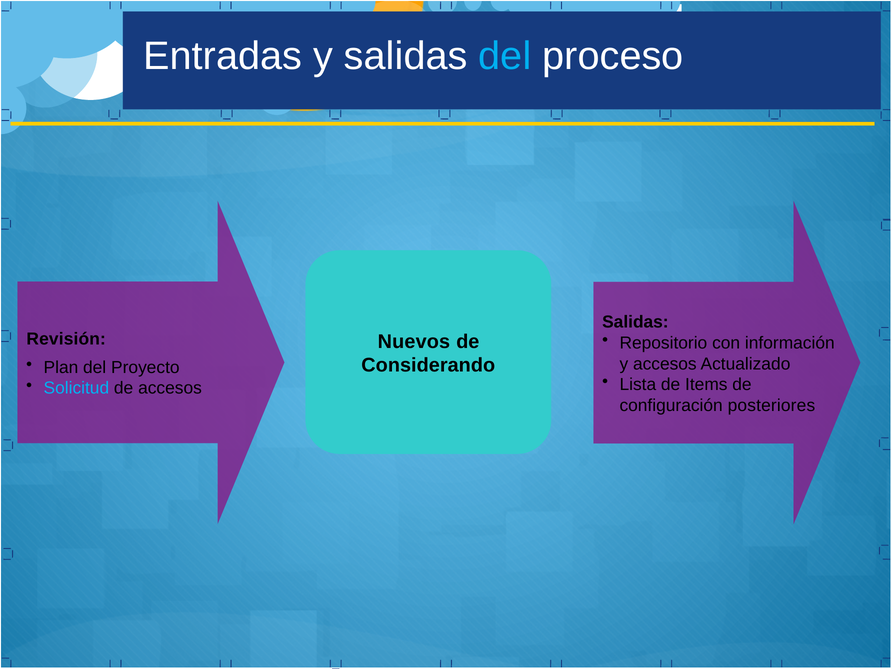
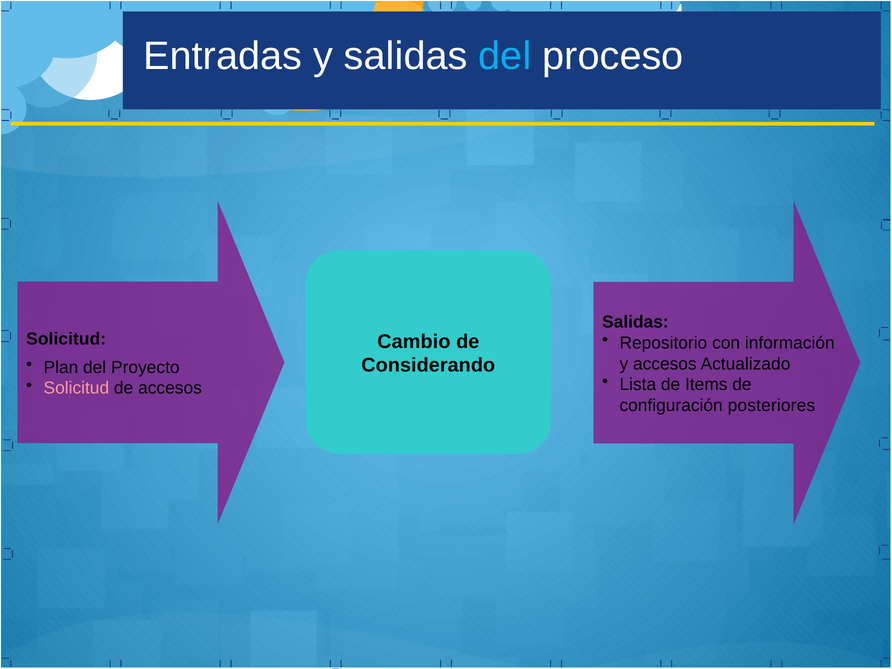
Revisión: Revisión -> Solicitud (66, 339)
Nuevos: Nuevos -> Cambio (414, 342)
Solicitud colour: light blue -> pink (76, 388)
